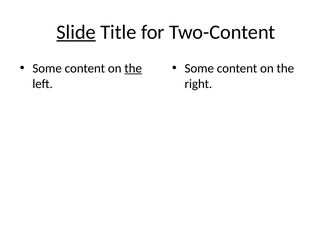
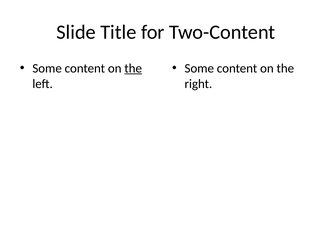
Slide underline: present -> none (76, 32)
